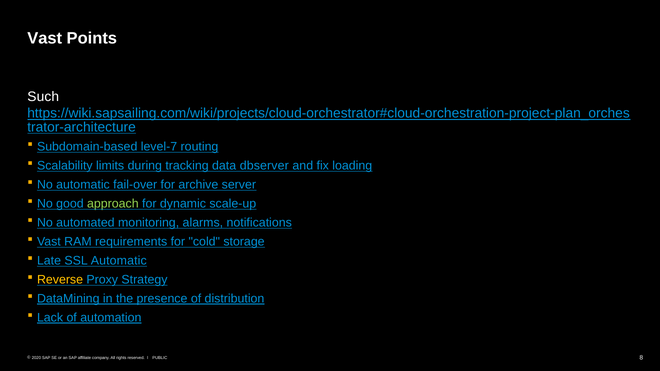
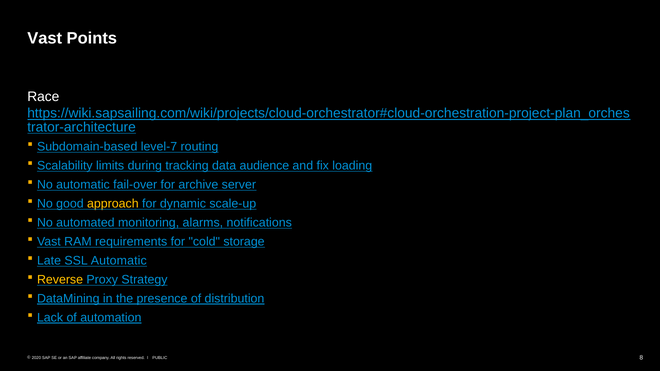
Such: Such -> Race (43, 97)
dbserver: dbserver -> audience (264, 166)
approach colour: light green -> yellow (113, 204)
